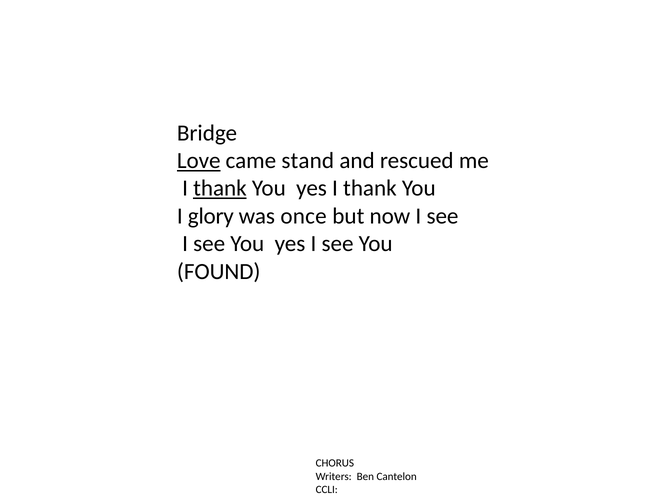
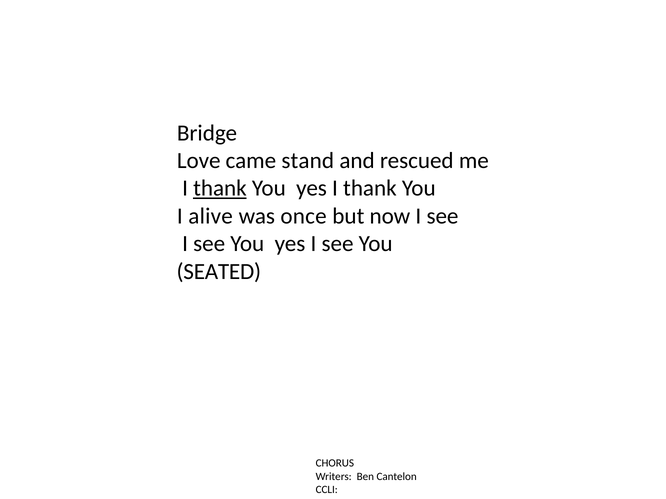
Love underline: present -> none (199, 161)
glory: glory -> alive (211, 216)
FOUND: FOUND -> SEATED (219, 272)
